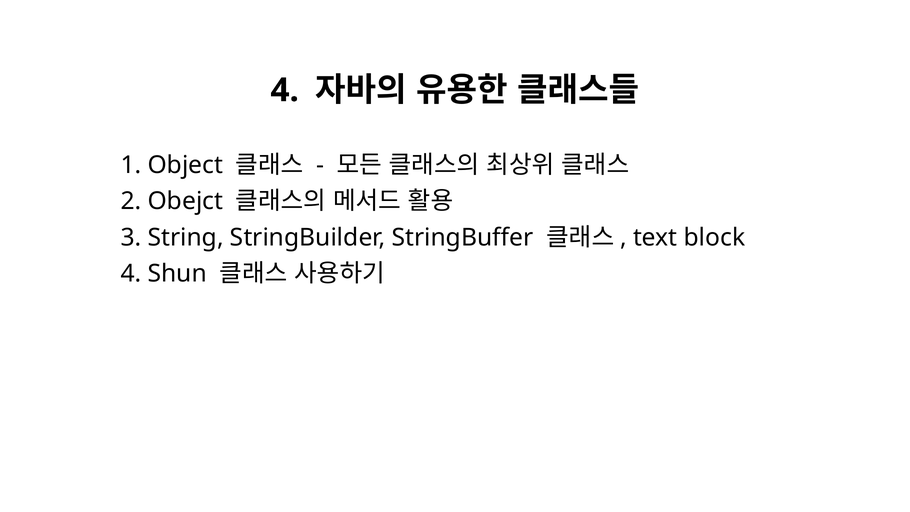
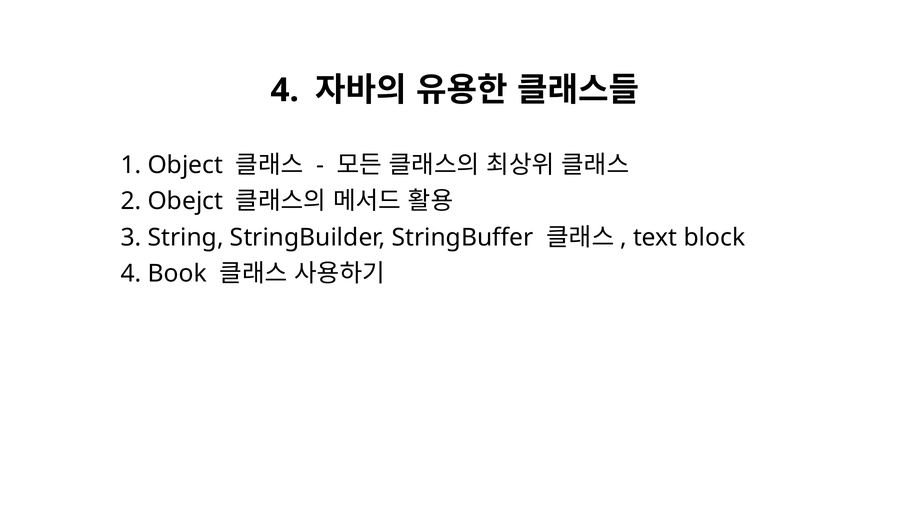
Shun: Shun -> Book (177, 274)
